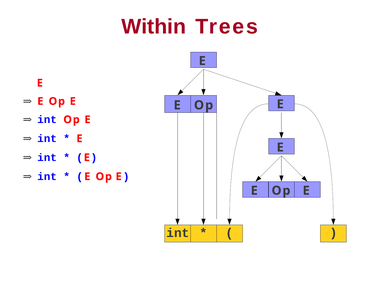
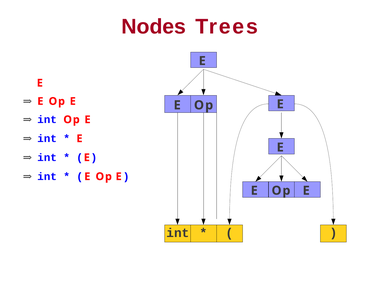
Within: Within -> Nodes (154, 27)
